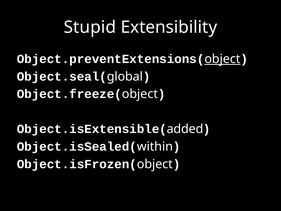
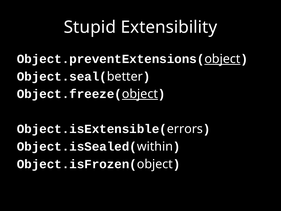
global: global -> better (125, 76)
object underline: none -> present (140, 94)
added: added -> errors (185, 129)
